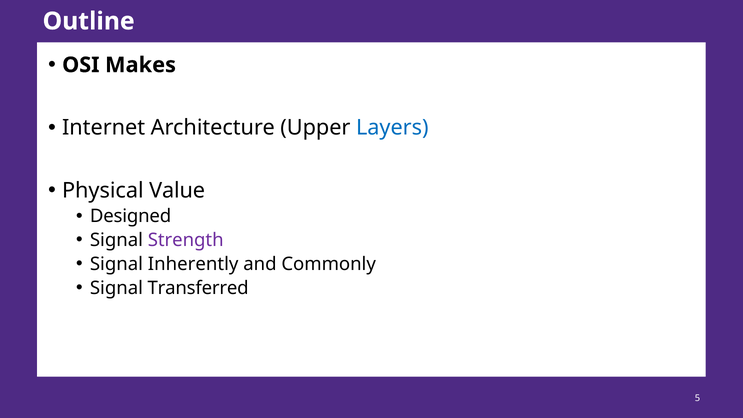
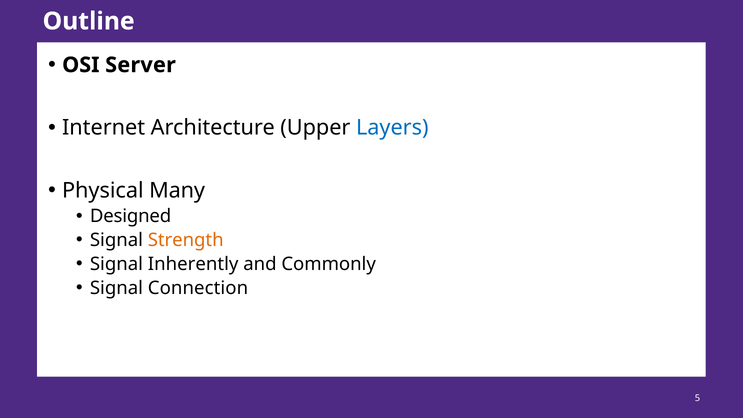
Makes: Makes -> Server (140, 65)
Value: Value -> Many (177, 191)
Strength colour: purple -> orange (186, 240)
Transferred: Transferred -> Connection (198, 288)
